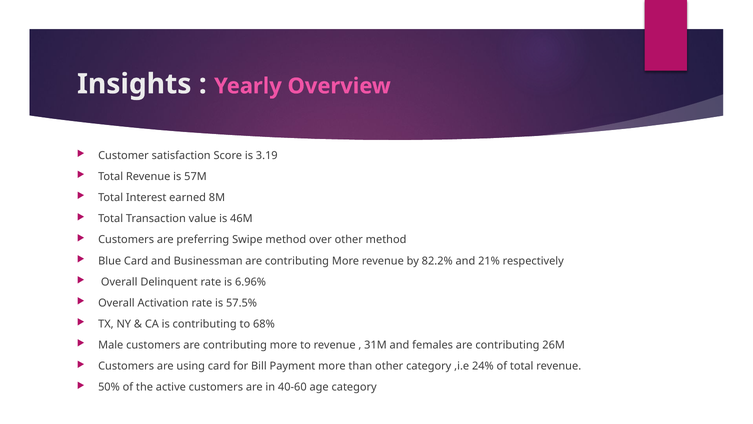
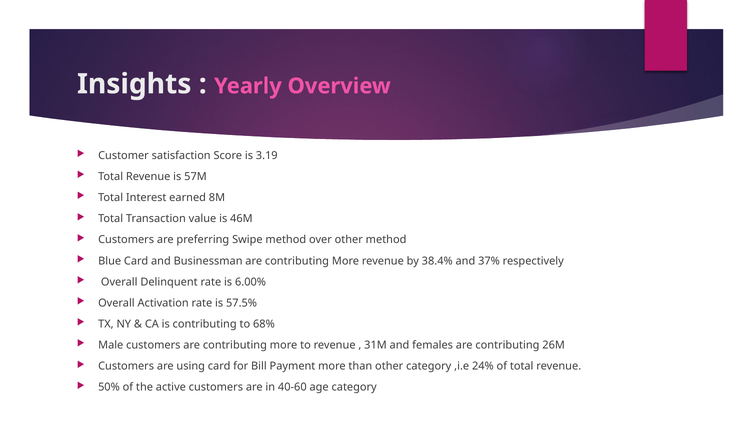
82.2%: 82.2% -> 38.4% (437, 261)
21%: 21% -> 37% (489, 261)
6.96%: 6.96% -> 6.00% (251, 282)
